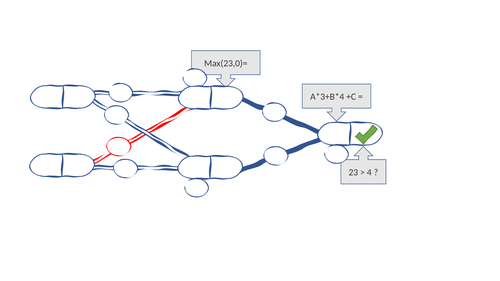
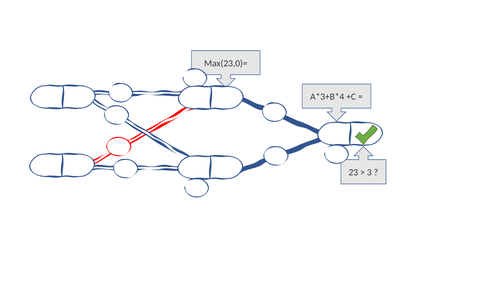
4: 4 -> 3 (369, 173)
